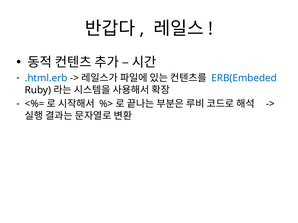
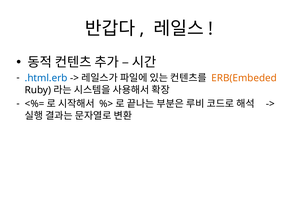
ERB(Embeded colour: blue -> orange (244, 78)
